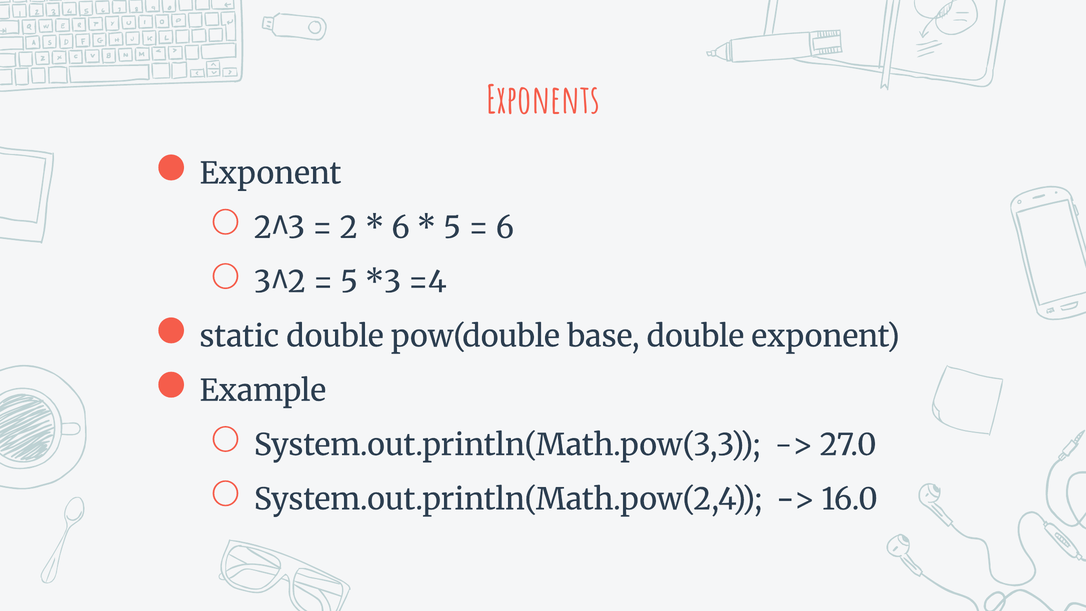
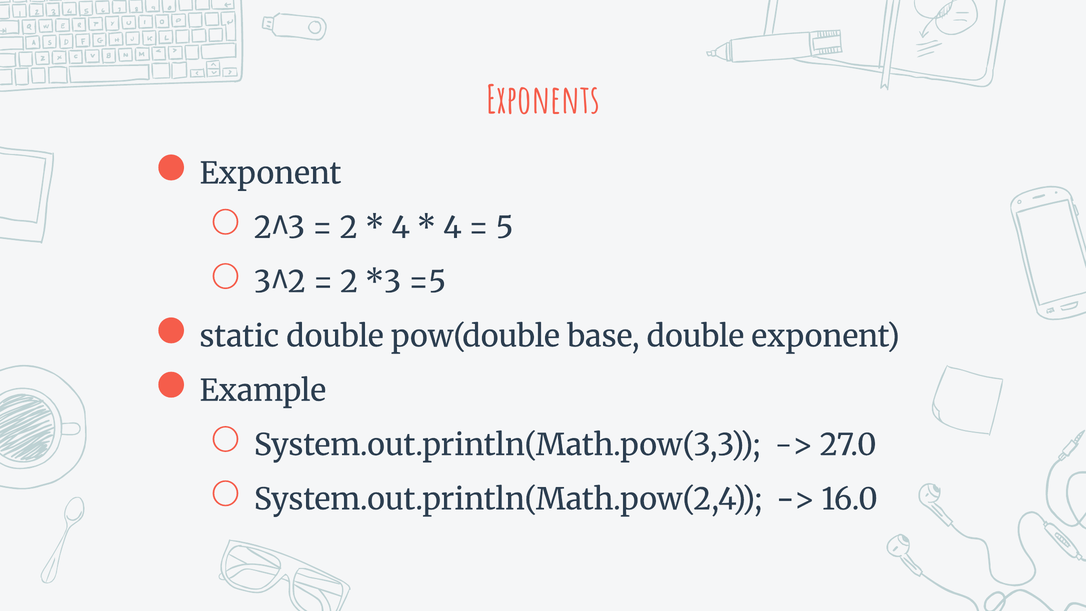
6: 6 -> 4 (401, 228)
5: 5 -> 4 (452, 228)
6: 6 -> 5 (505, 228)
5: 5 -> 2 (349, 282)
=4: =4 -> =5 (427, 282)
